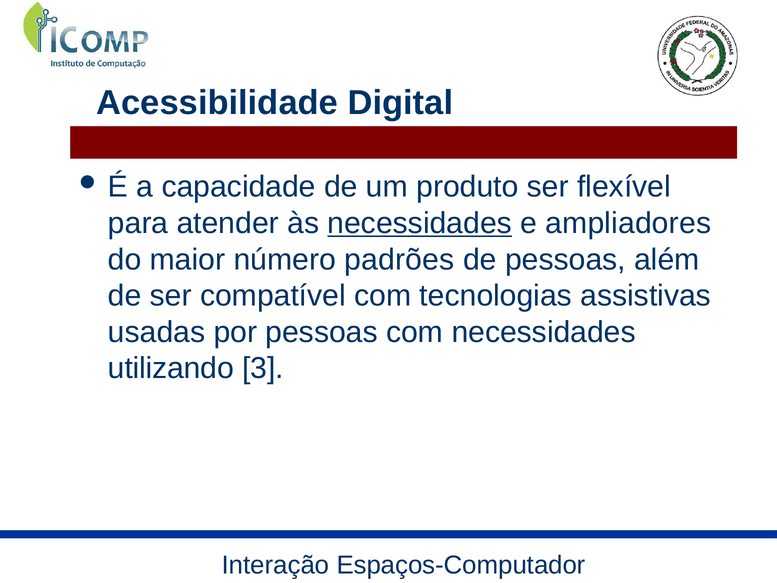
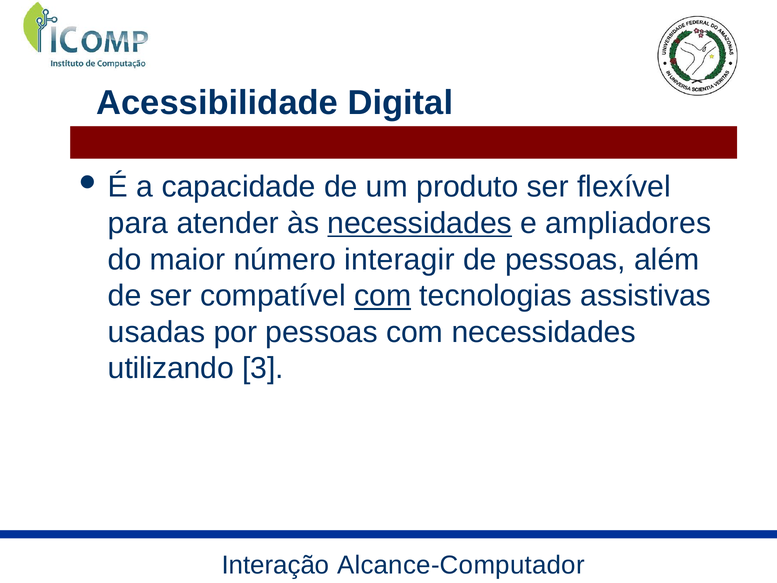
padrões: padrões -> interagir (399, 259)
com underline: none -> present (383, 296)
Espaços-Computador: Espaços-Computador -> Alcance-Computador (461, 565)
